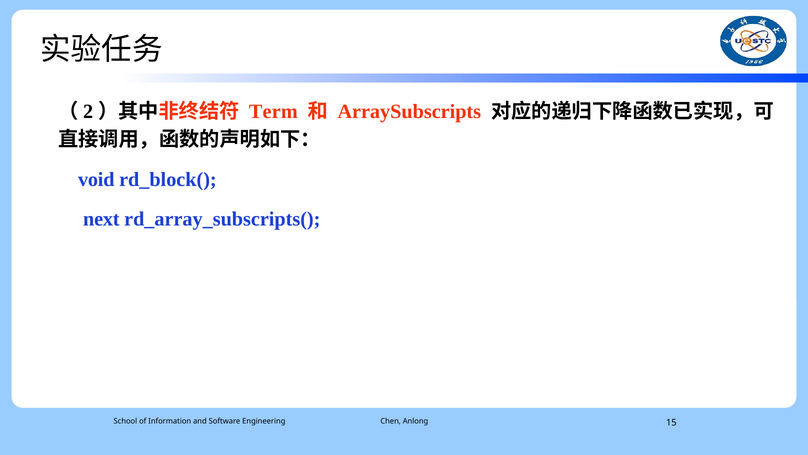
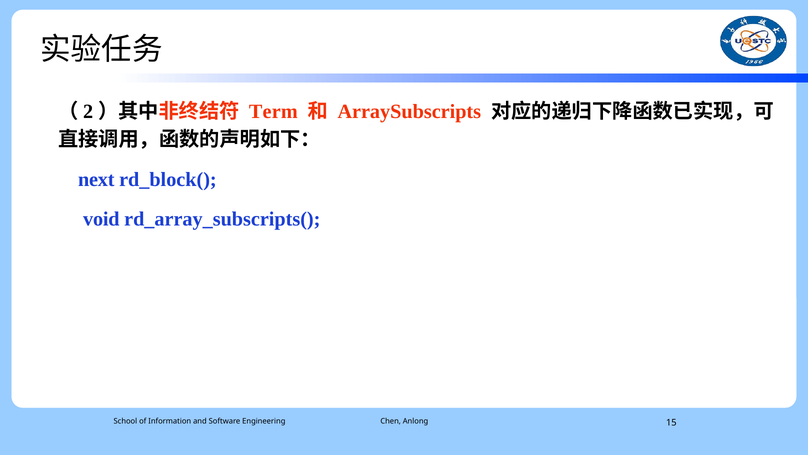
void: void -> next (96, 179)
next: next -> void (101, 219)
